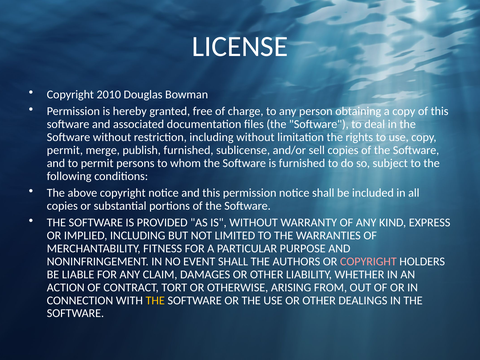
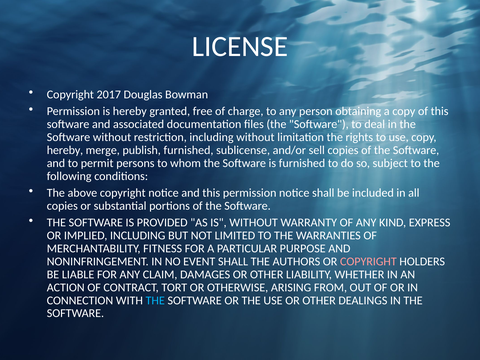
2010: 2010 -> 2017 (109, 94)
permit: permit -> hereby (65, 150)
THE colour: yellow -> light blue (155, 300)
